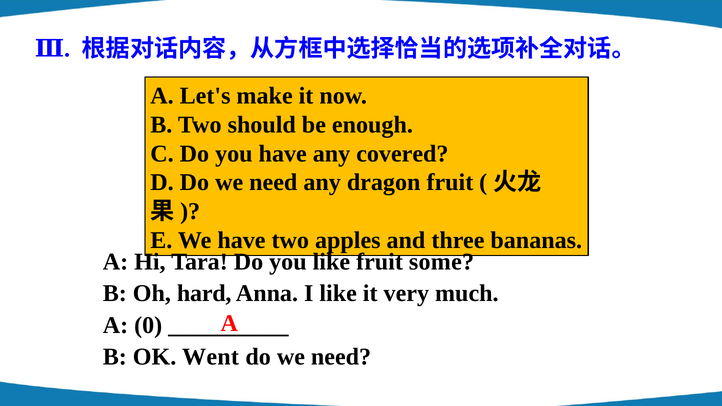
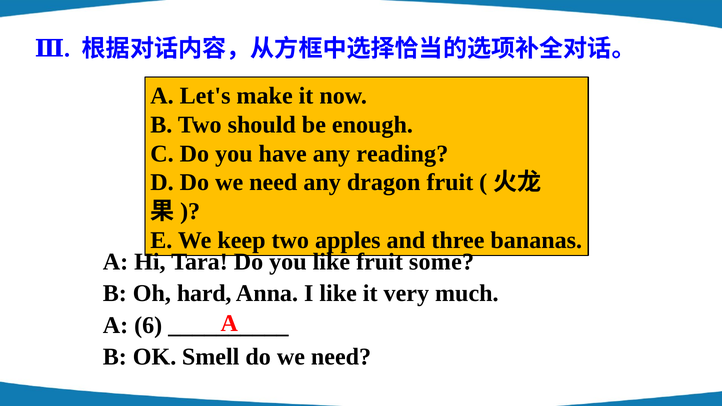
covered: covered -> reading (402, 154)
We have: have -> keep (241, 240)
0: 0 -> 6 (148, 325)
Went: Went -> Smell (211, 357)
